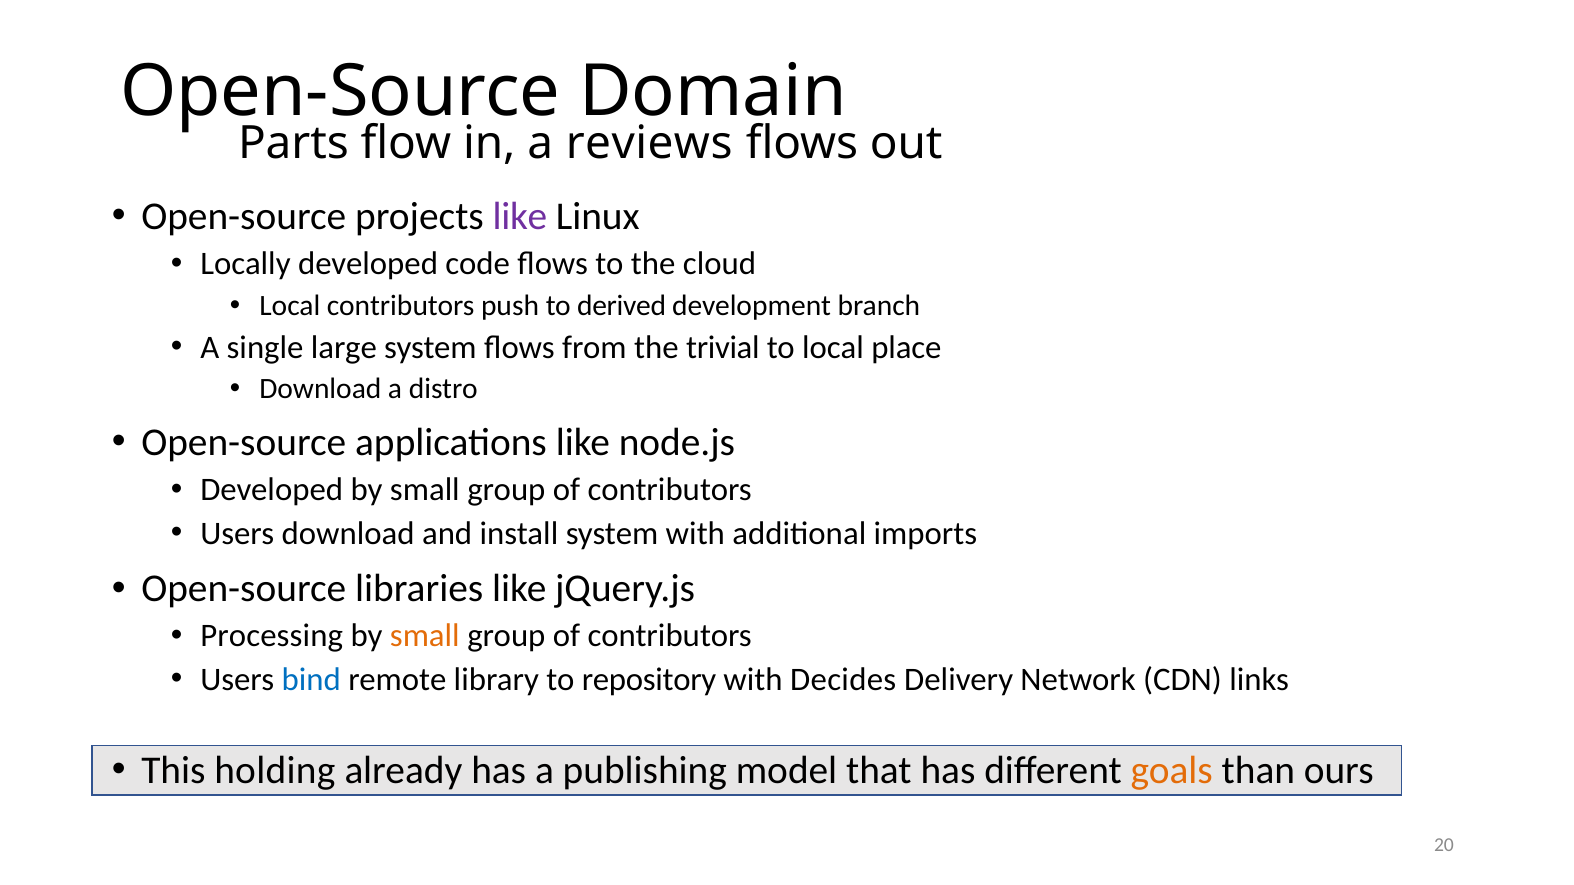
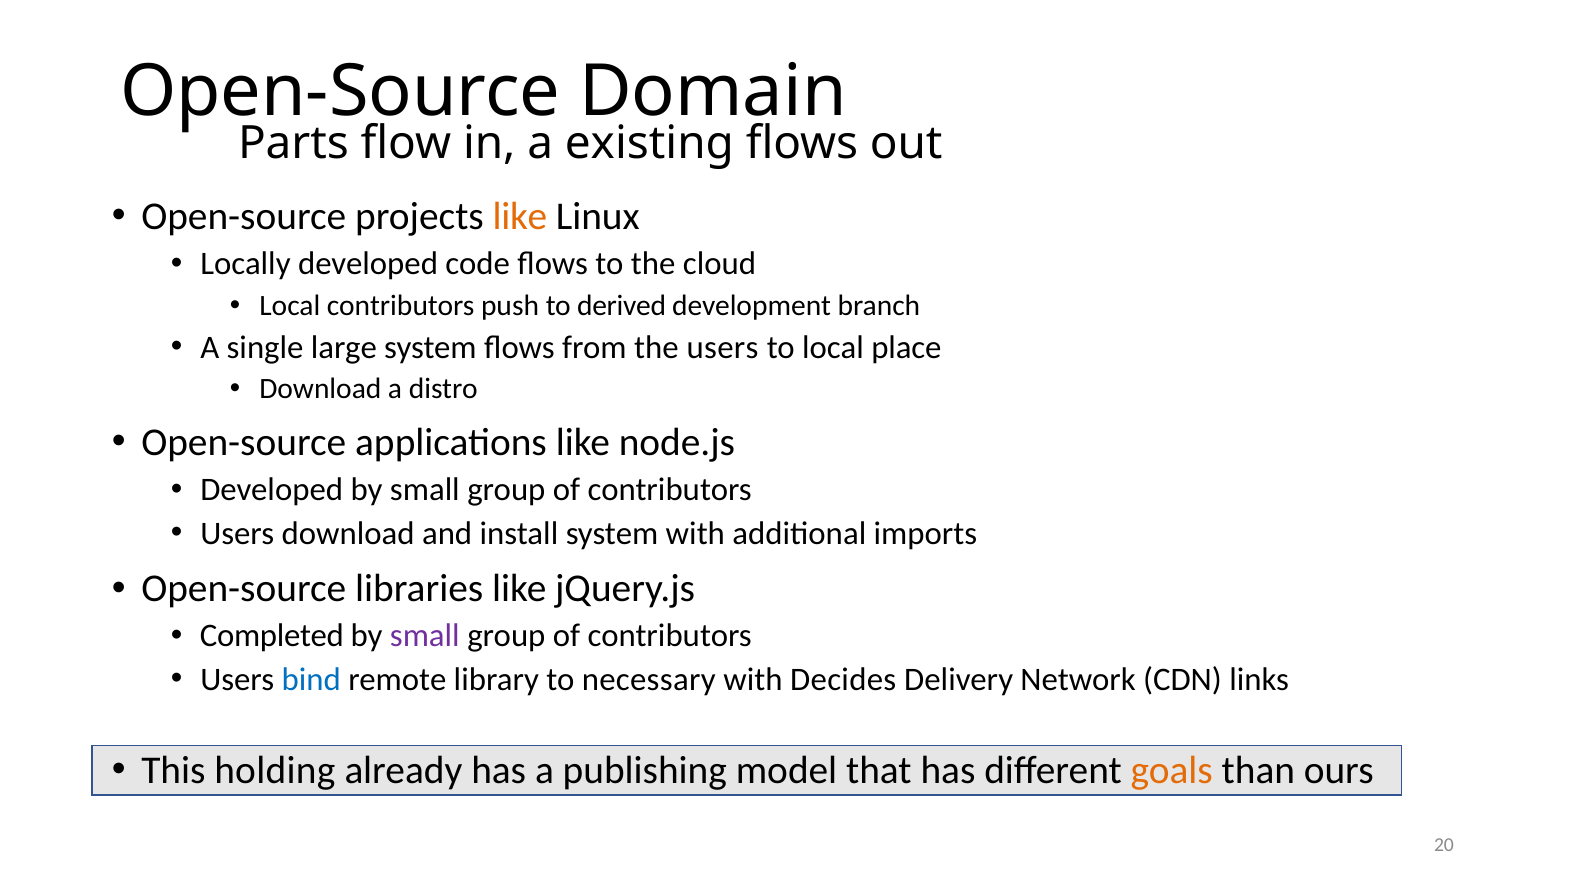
reviews: reviews -> existing (649, 144)
like colour: purple -> orange (520, 216)
the trivial: trivial -> users (723, 347)
Processing: Processing -> Completed (272, 636)
small colour: orange -> purple (425, 636)
repository: repository -> necessary (649, 680)
